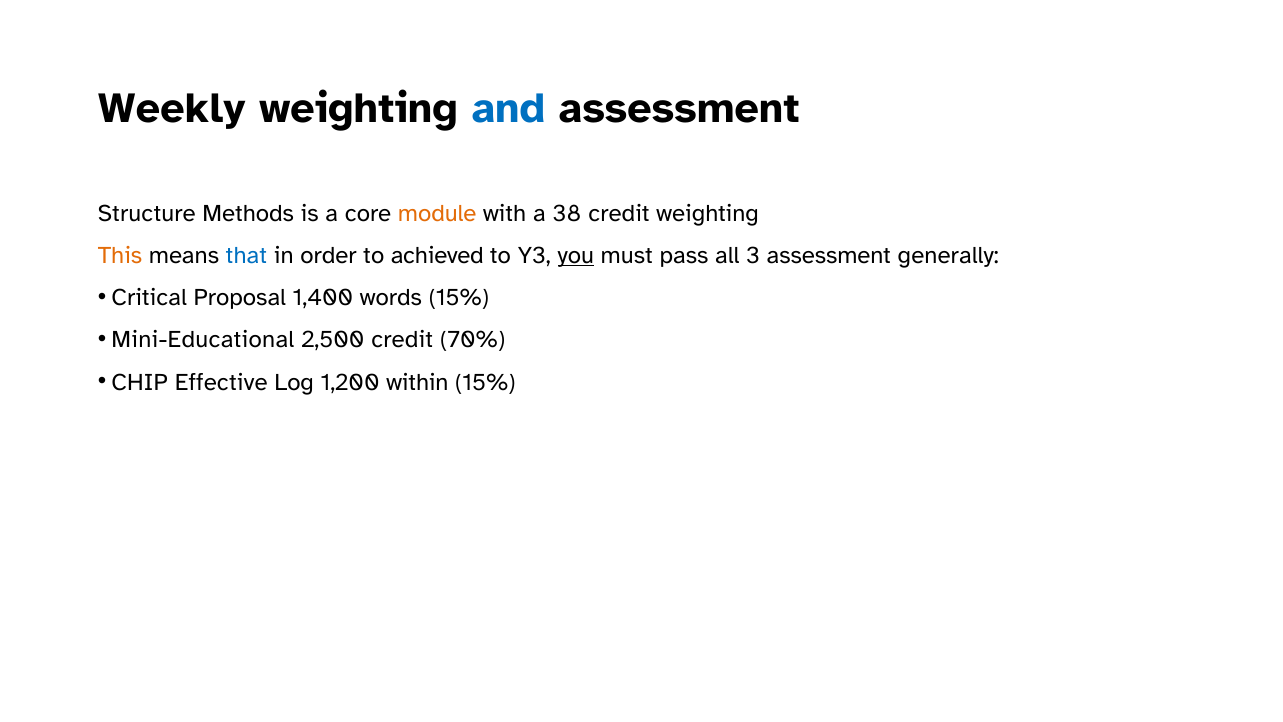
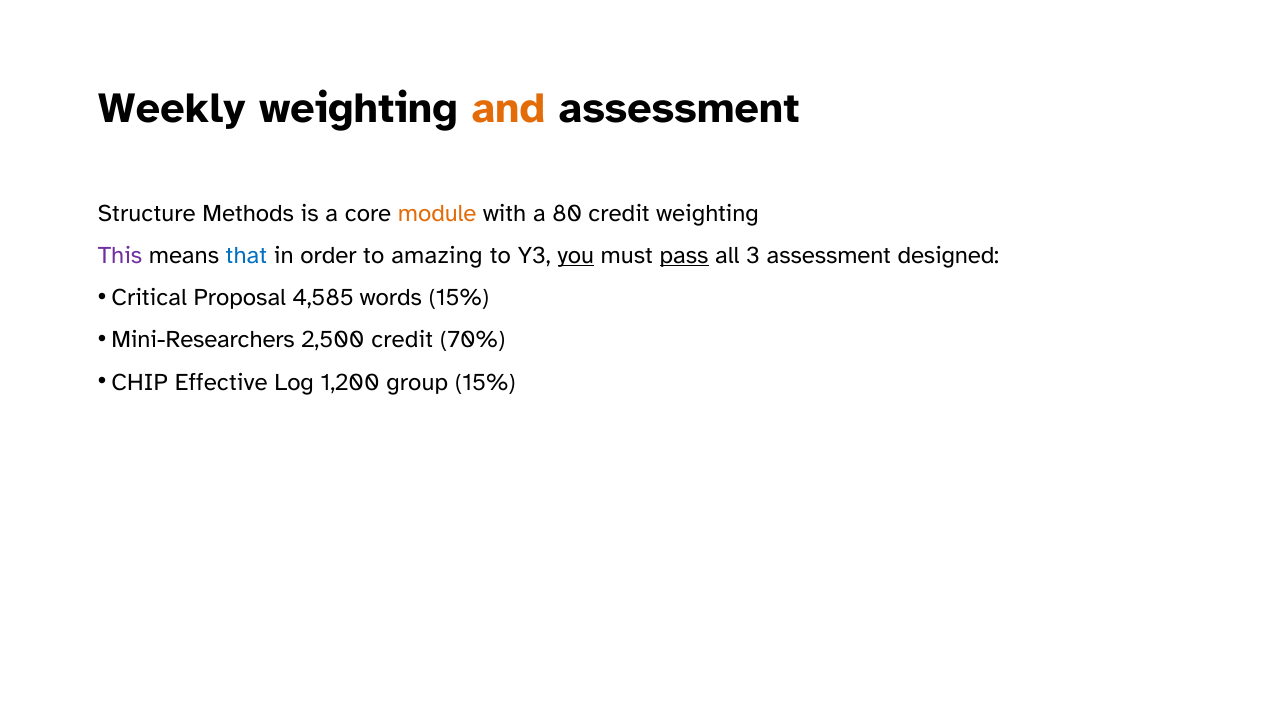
and colour: blue -> orange (508, 108)
38: 38 -> 80 (567, 213)
This colour: orange -> purple (120, 255)
achieved: achieved -> amazing (437, 255)
pass underline: none -> present (684, 255)
generally: generally -> designed (948, 255)
1,400: 1,400 -> 4,585 (323, 298)
Mini-Educational: Mini-Educational -> Mini-Researchers (203, 340)
within: within -> group (417, 382)
